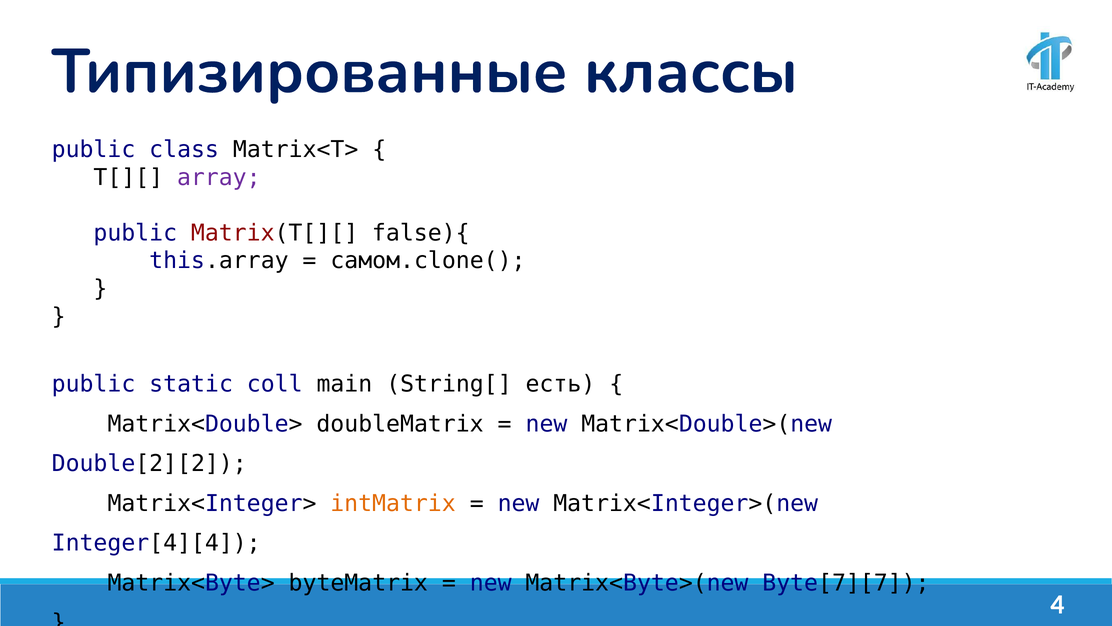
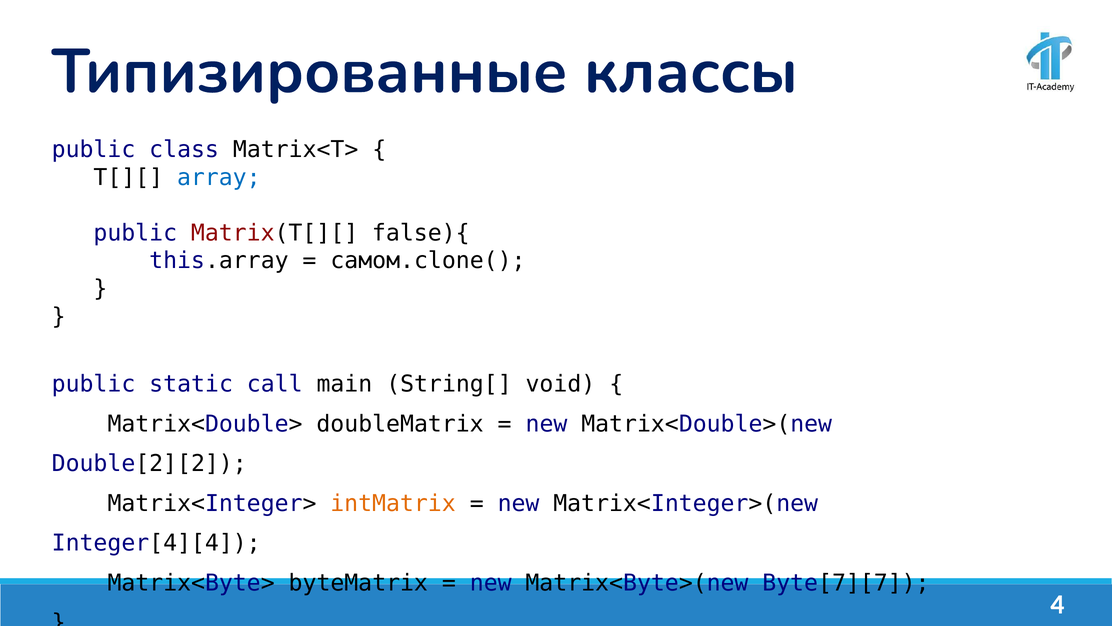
array colour: purple -> blue (219, 177)
coll: coll -> call (275, 384)
есть: есть -> void (560, 384)
